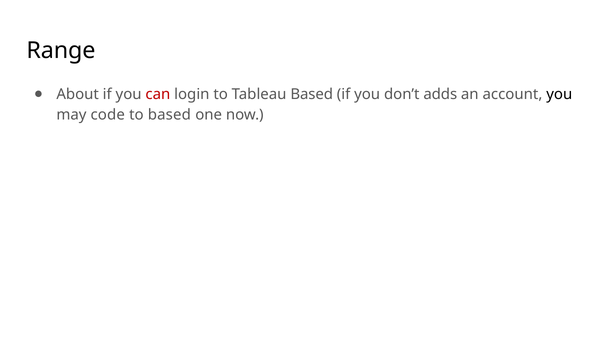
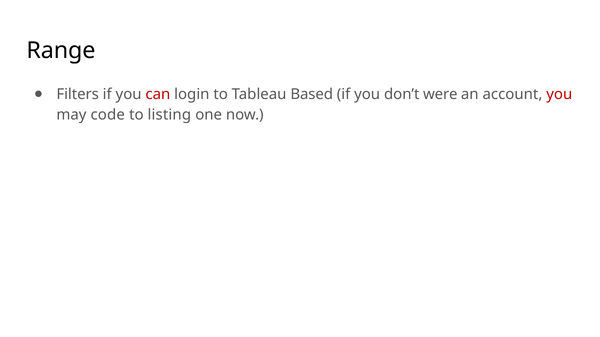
About: About -> Filters (78, 94)
adds: adds -> were (440, 94)
you colour: black -> red (559, 94)
to based: based -> listing (169, 115)
